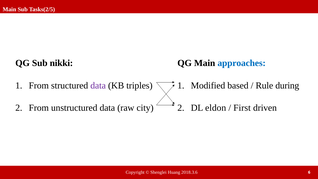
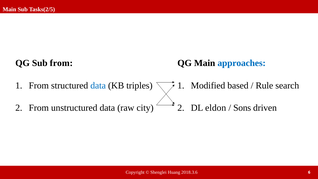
Sub nikki: nikki -> from (61, 63)
data colour: purple -> blue (98, 85)
during: during -> search (287, 85)
First: First -> Sons (242, 108)
